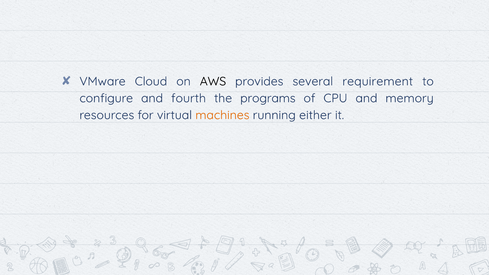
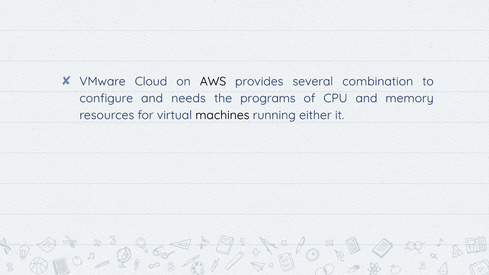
requirement: requirement -> combination (378, 81)
fourth: fourth -> needs (188, 98)
machines colour: orange -> black (222, 115)
